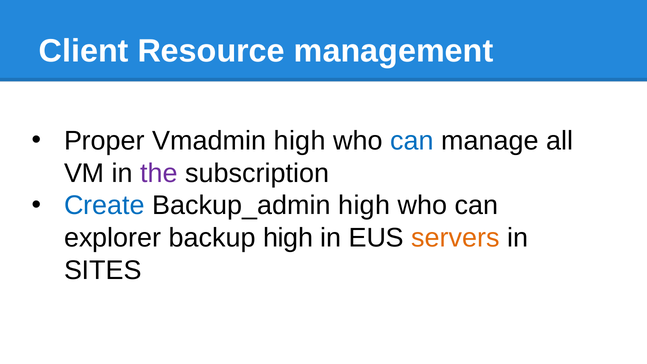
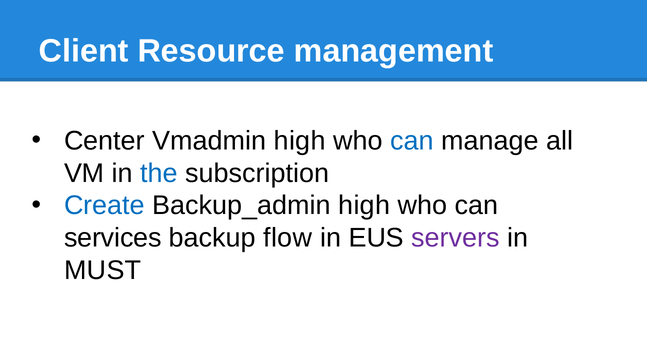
Proper: Proper -> Center (104, 141)
the colour: purple -> blue (159, 173)
explorer: explorer -> services (113, 238)
backup high: high -> flow (288, 238)
servers colour: orange -> purple (456, 238)
SITES: SITES -> MUST (103, 270)
